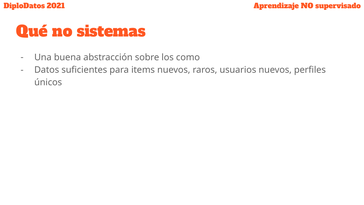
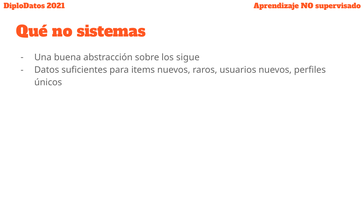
como: como -> sigue (188, 57)
